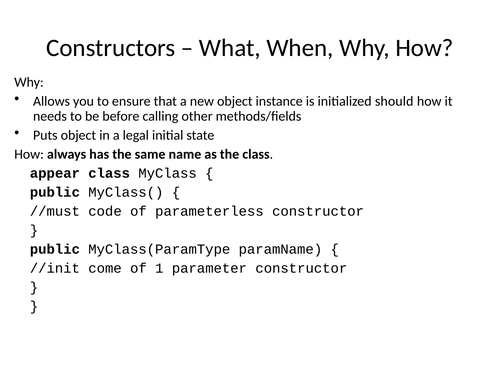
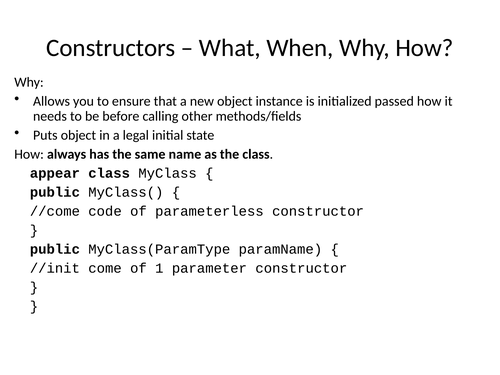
should: should -> passed (394, 101)
//must: //must -> //come (55, 211)
